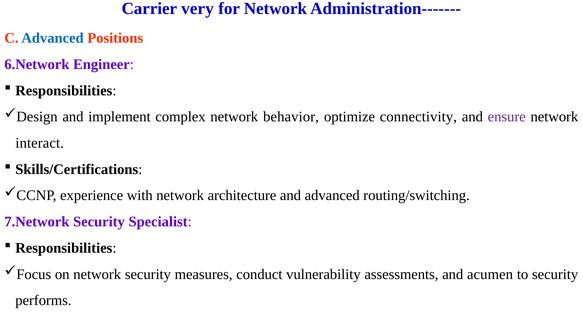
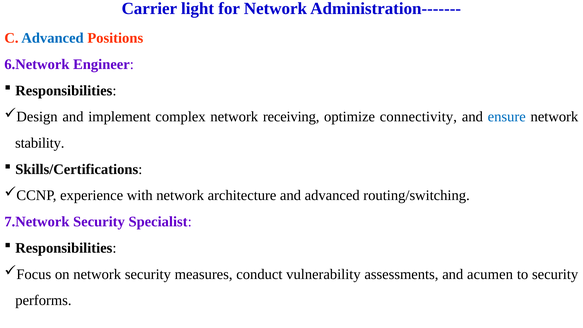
very: very -> light (198, 9)
behavior: behavior -> receiving (291, 117)
ensure colour: purple -> blue (507, 117)
interact: interact -> stability (40, 143)
